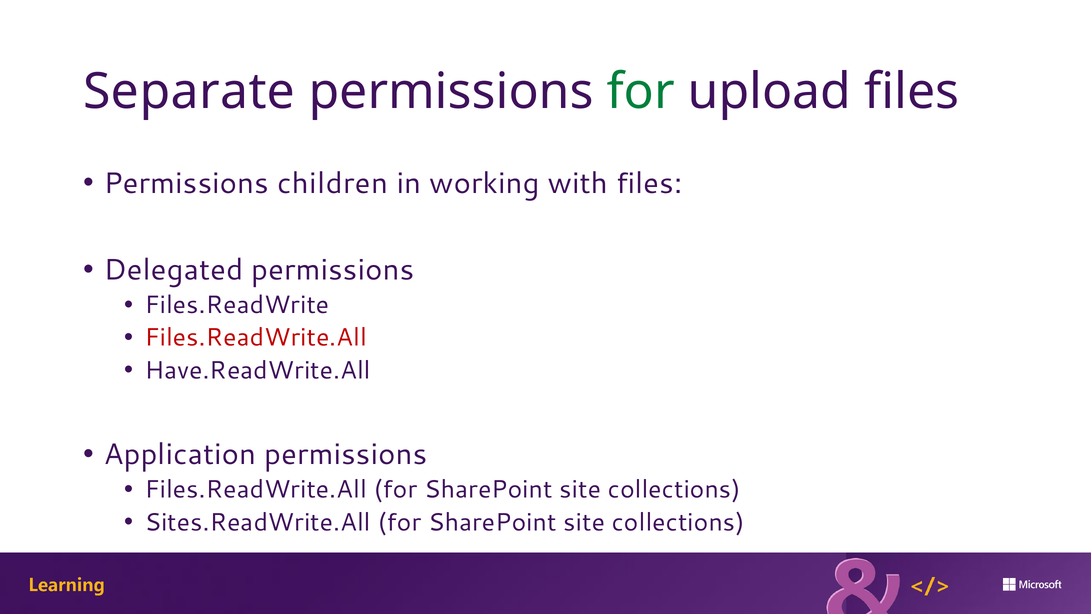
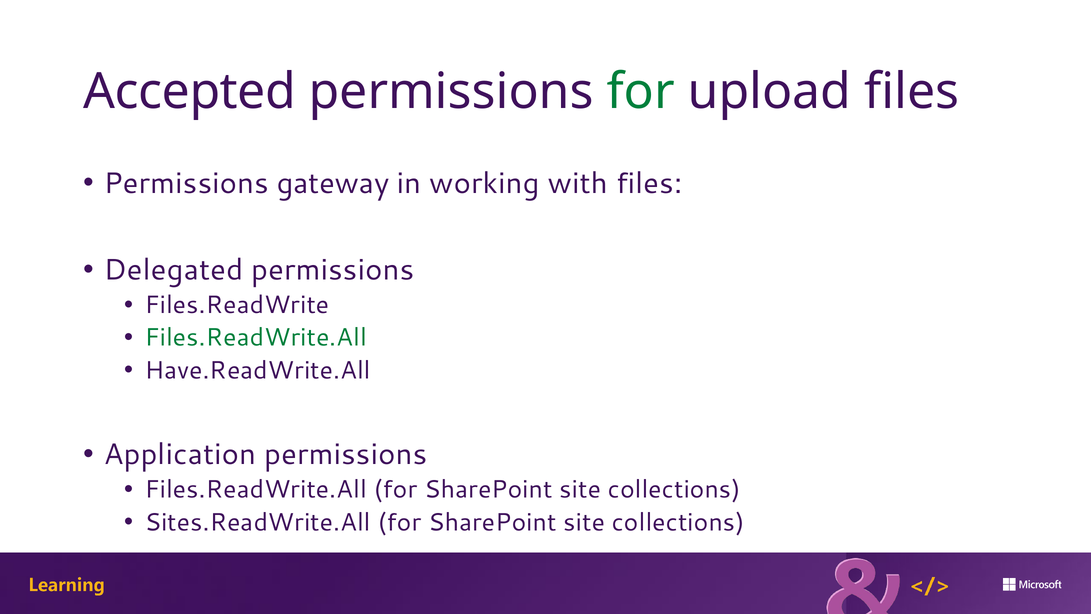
Separate: Separate -> Accepted (190, 92)
children: children -> gateway (333, 183)
Files.ReadWrite.All colour: red -> green (256, 338)
